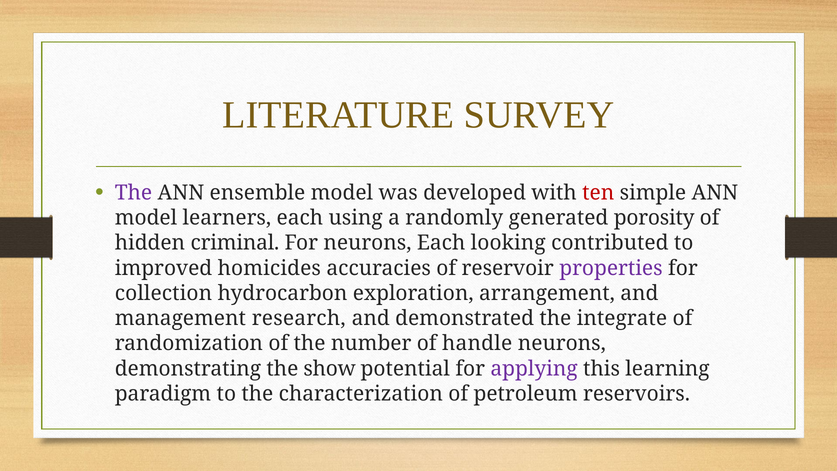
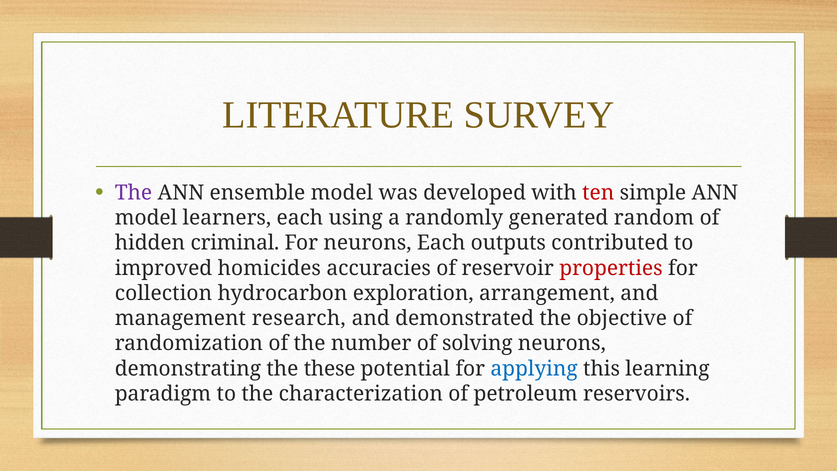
porosity: porosity -> random (654, 218)
looking: looking -> outputs (508, 243)
properties colour: purple -> red (611, 268)
integrate: integrate -> objective (622, 318)
handle: handle -> solving (477, 343)
show: show -> these (330, 368)
applying colour: purple -> blue (534, 368)
